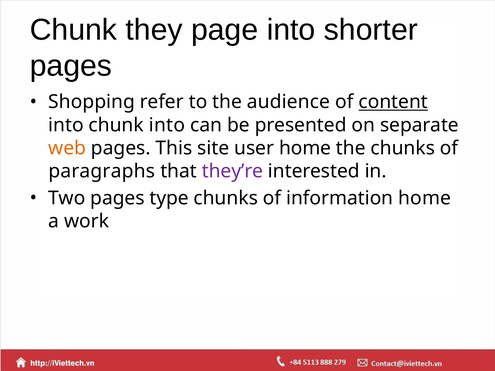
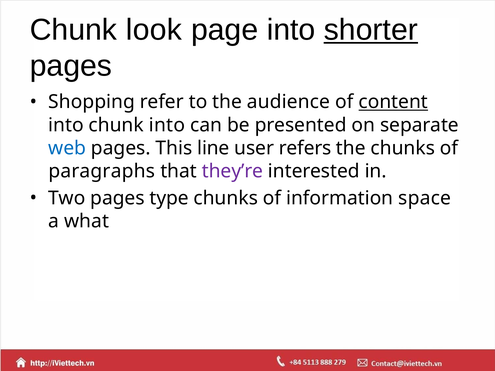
they: they -> look (154, 30)
shorter underline: none -> present (371, 30)
web colour: orange -> blue (67, 148)
site: site -> line (213, 148)
user home: home -> refers (305, 148)
information home: home -> space (425, 198)
work: work -> what (87, 221)
